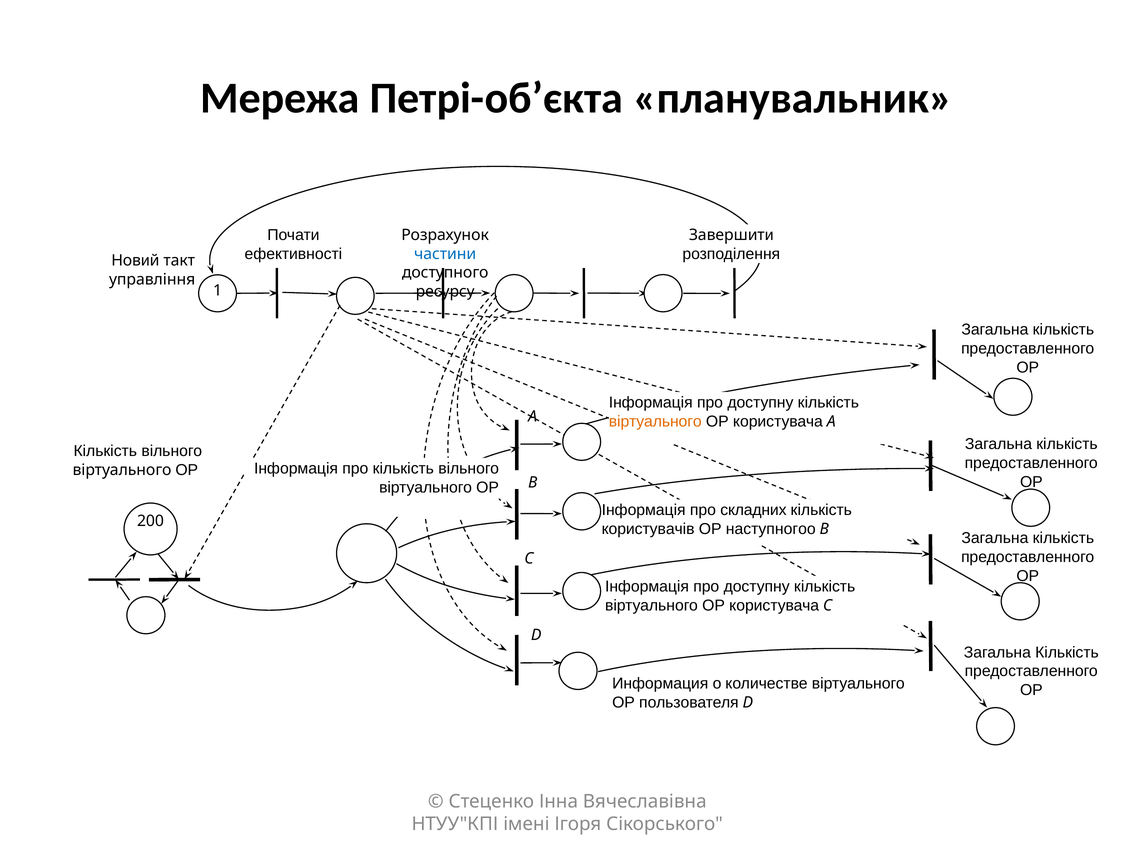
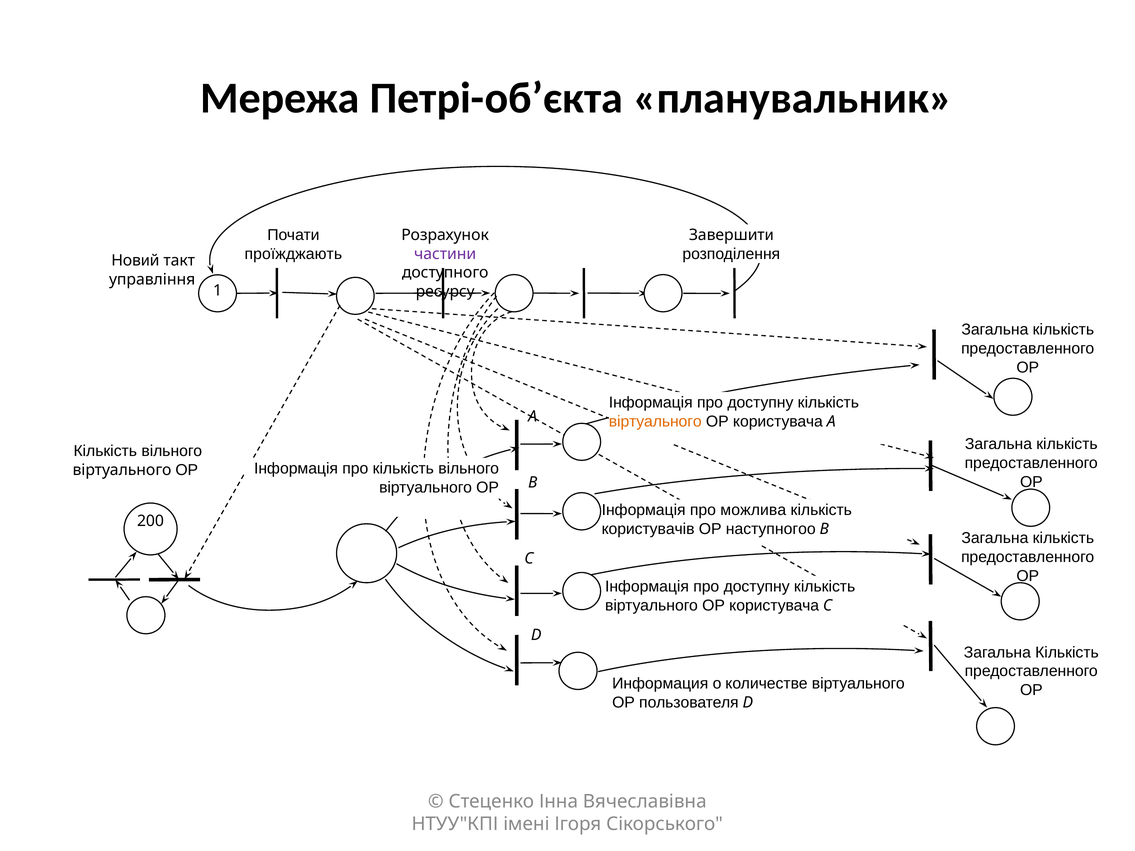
ефективності: ефективності -> проїжджають (293, 254)
частини colour: blue -> purple (445, 254)
складних: складних -> можлива (753, 510)
